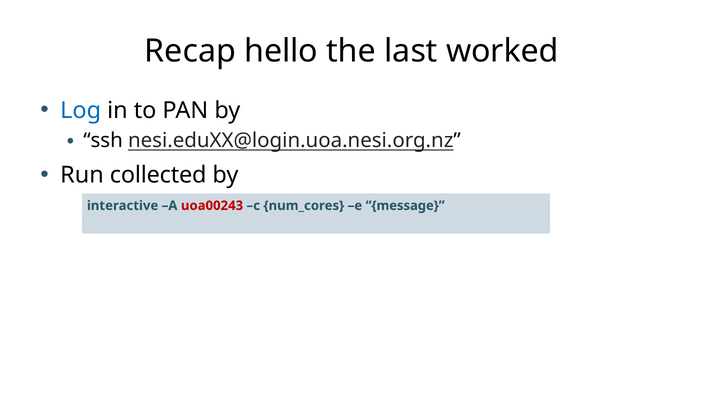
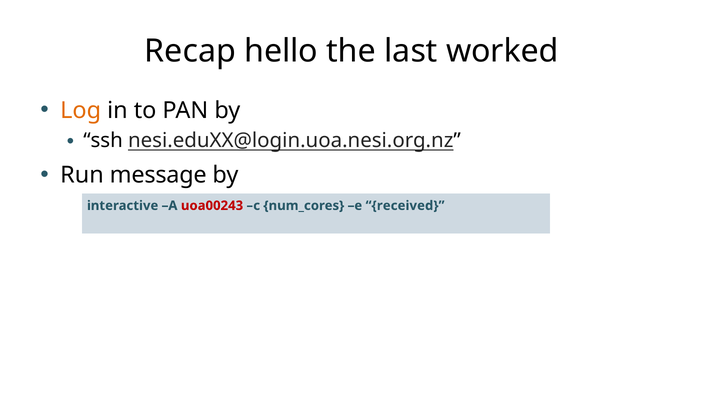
Log colour: blue -> orange (81, 111)
collected: collected -> message (158, 175)
message: message -> received (405, 206)
